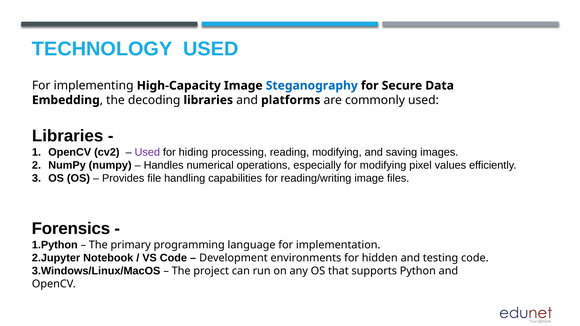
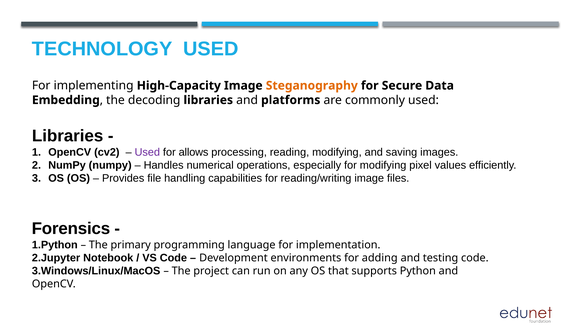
Steganography colour: blue -> orange (312, 86)
hiding: hiding -> allows (194, 152)
hidden: hidden -> adding (380, 258)
